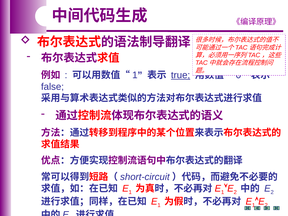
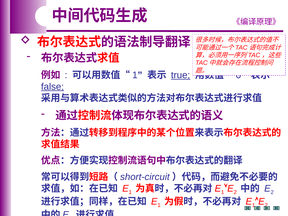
false underline: none -> present (52, 87)
